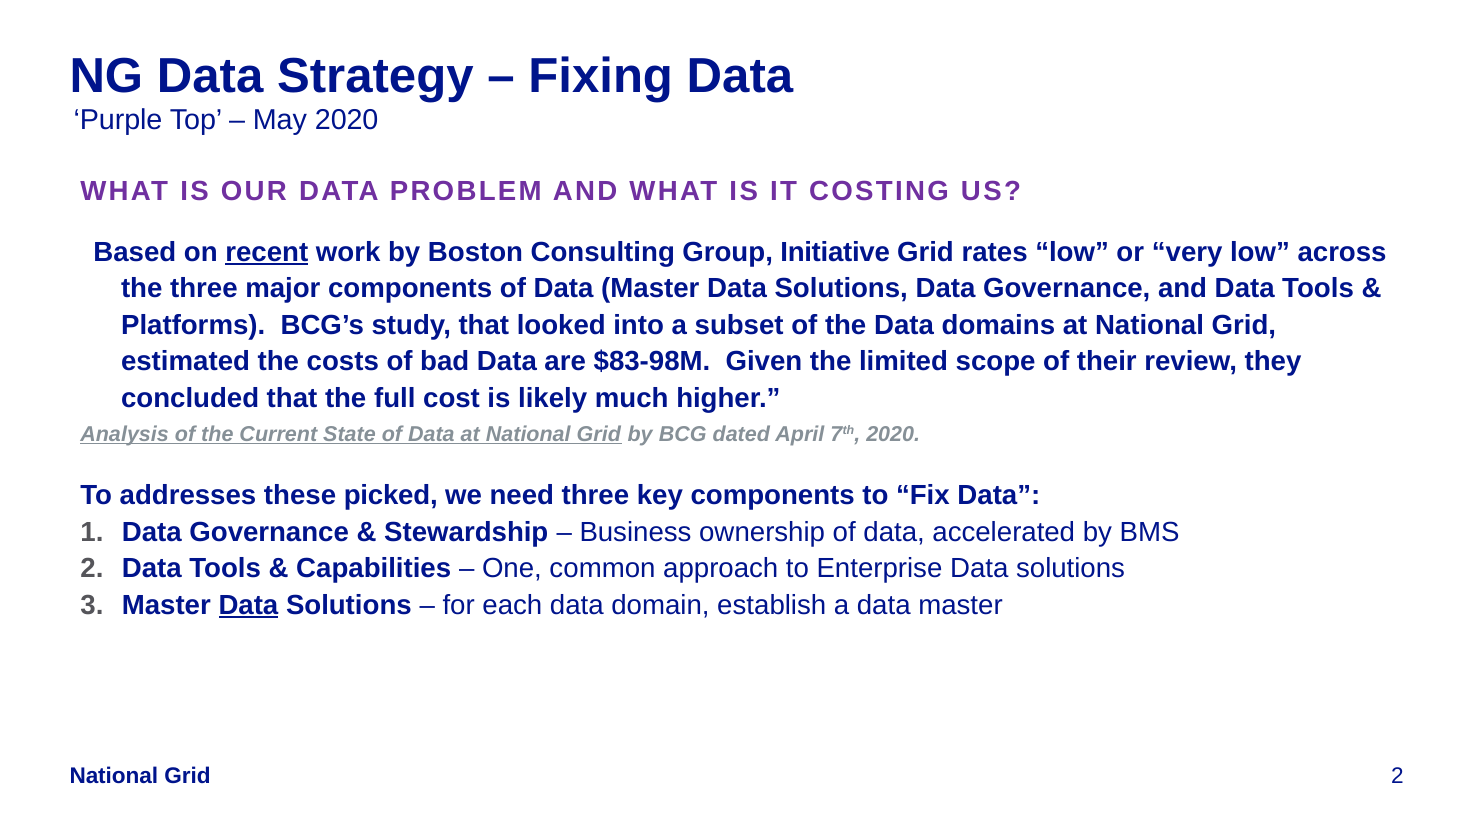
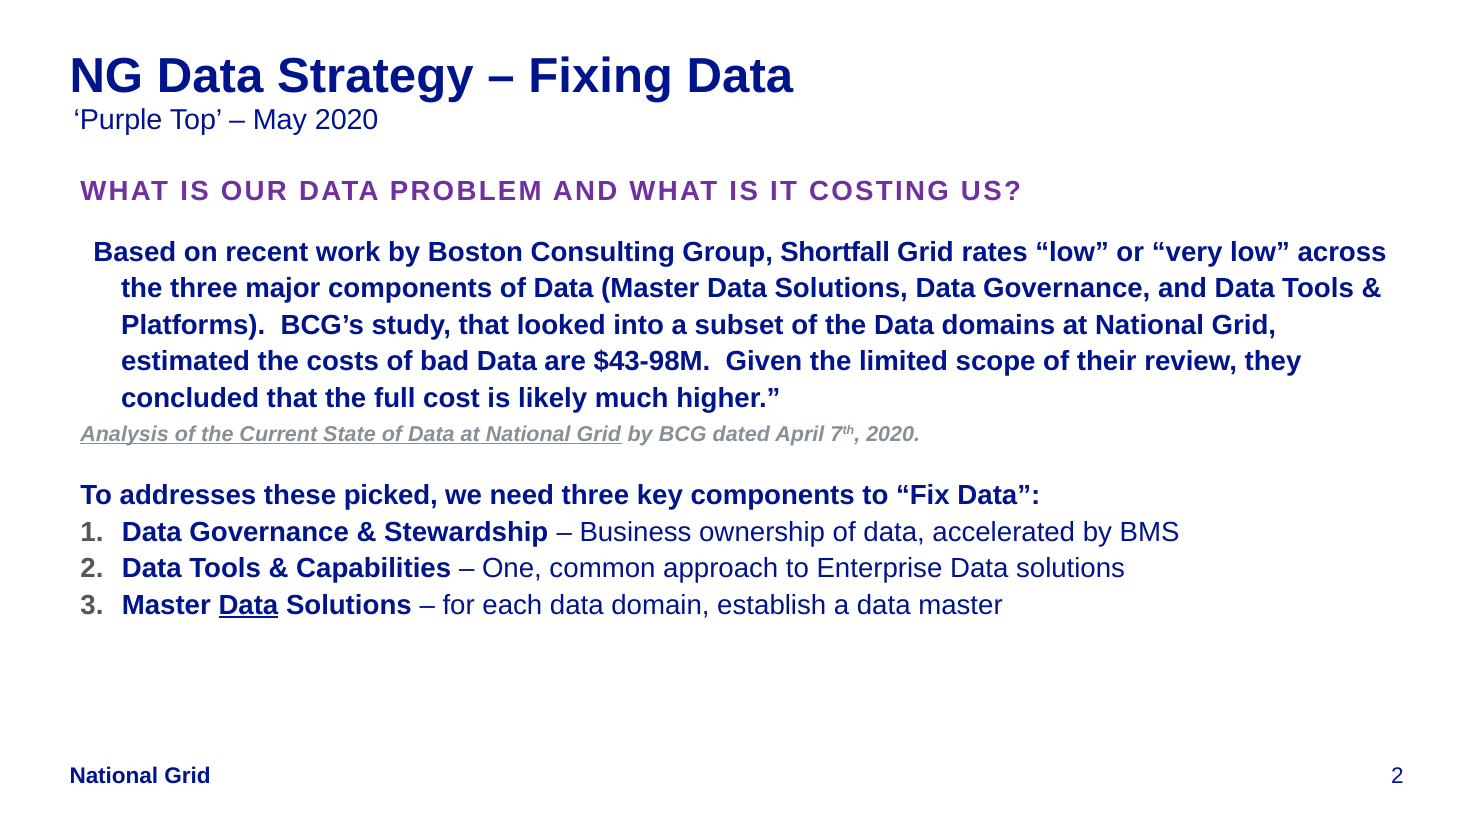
recent underline: present -> none (267, 252)
Initiative: Initiative -> Shortfall (835, 252)
$83-98M: $83-98M -> $43-98M (652, 362)
